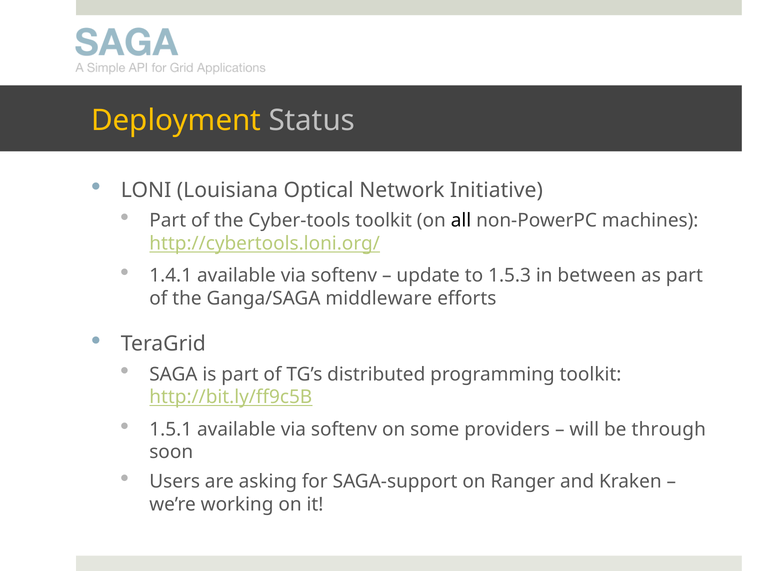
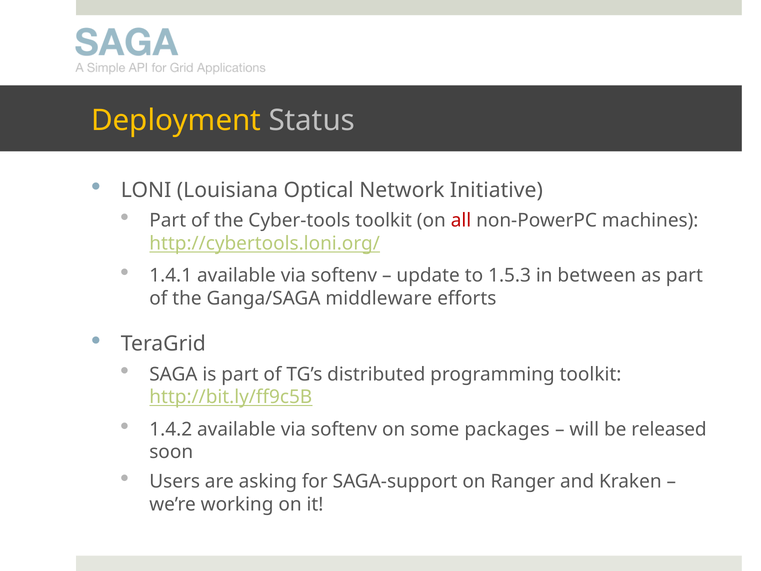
all colour: black -> red (461, 220)
1.5.1: 1.5.1 -> 1.4.2 (171, 429)
providers: providers -> packages (507, 429)
through: through -> released (669, 429)
